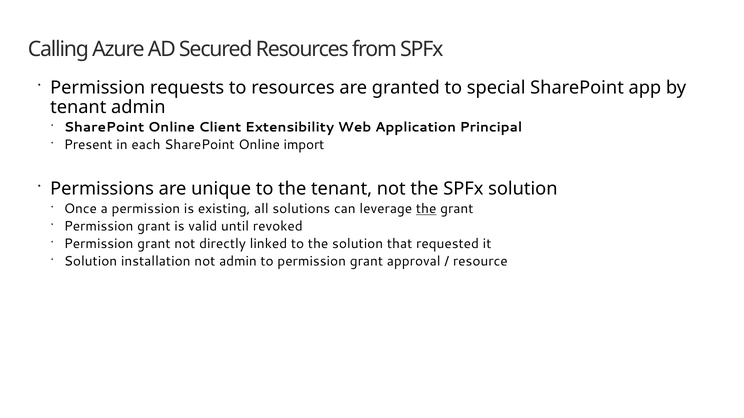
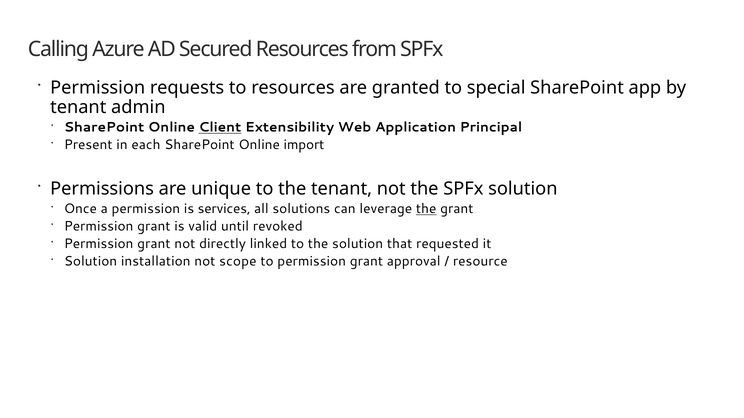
Client underline: none -> present (220, 127)
existing: existing -> services (224, 209)
not admin: admin -> scope (238, 262)
